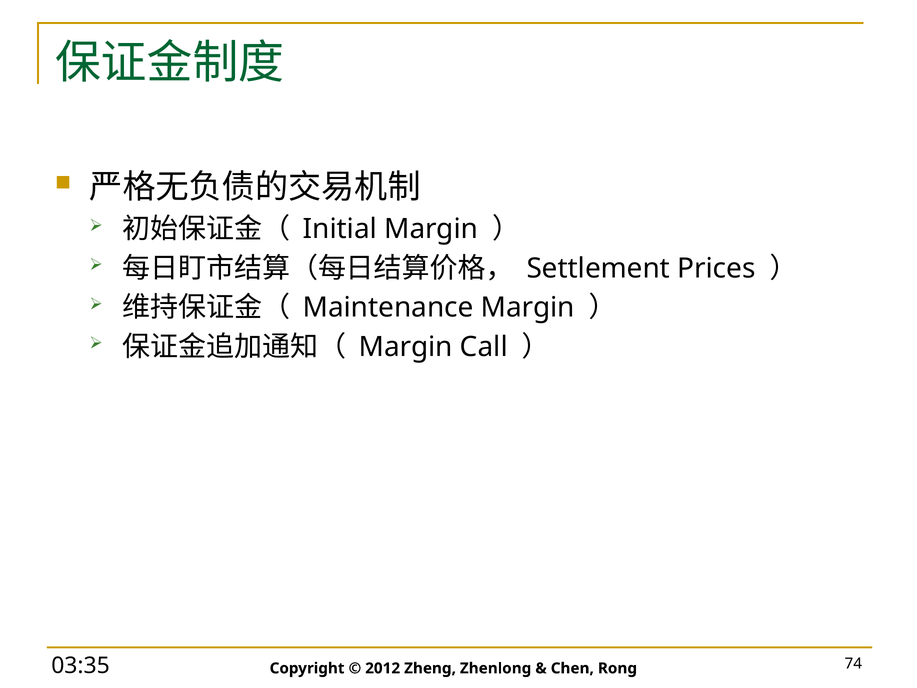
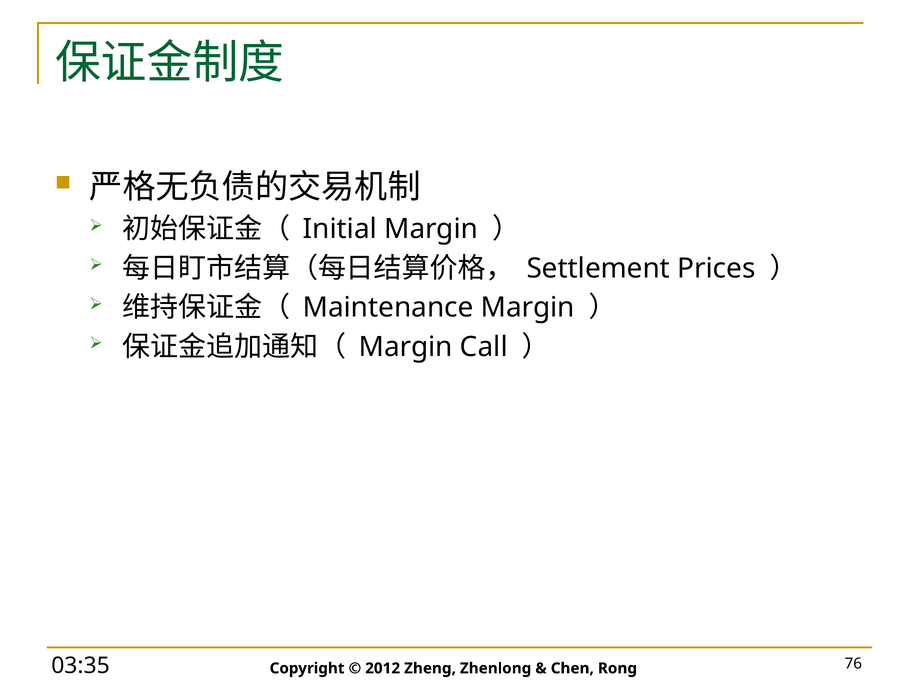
74: 74 -> 76 (853, 663)
